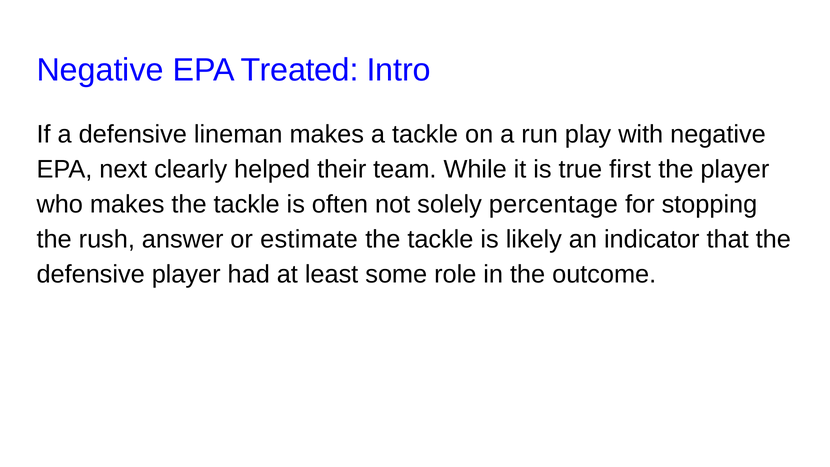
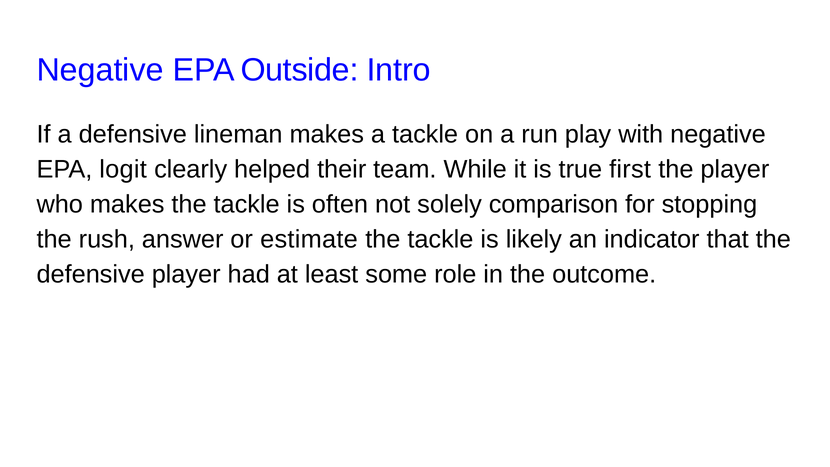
Treated: Treated -> Outside (300, 70)
next: next -> logit (123, 169)
percentage: percentage -> comparison (554, 204)
